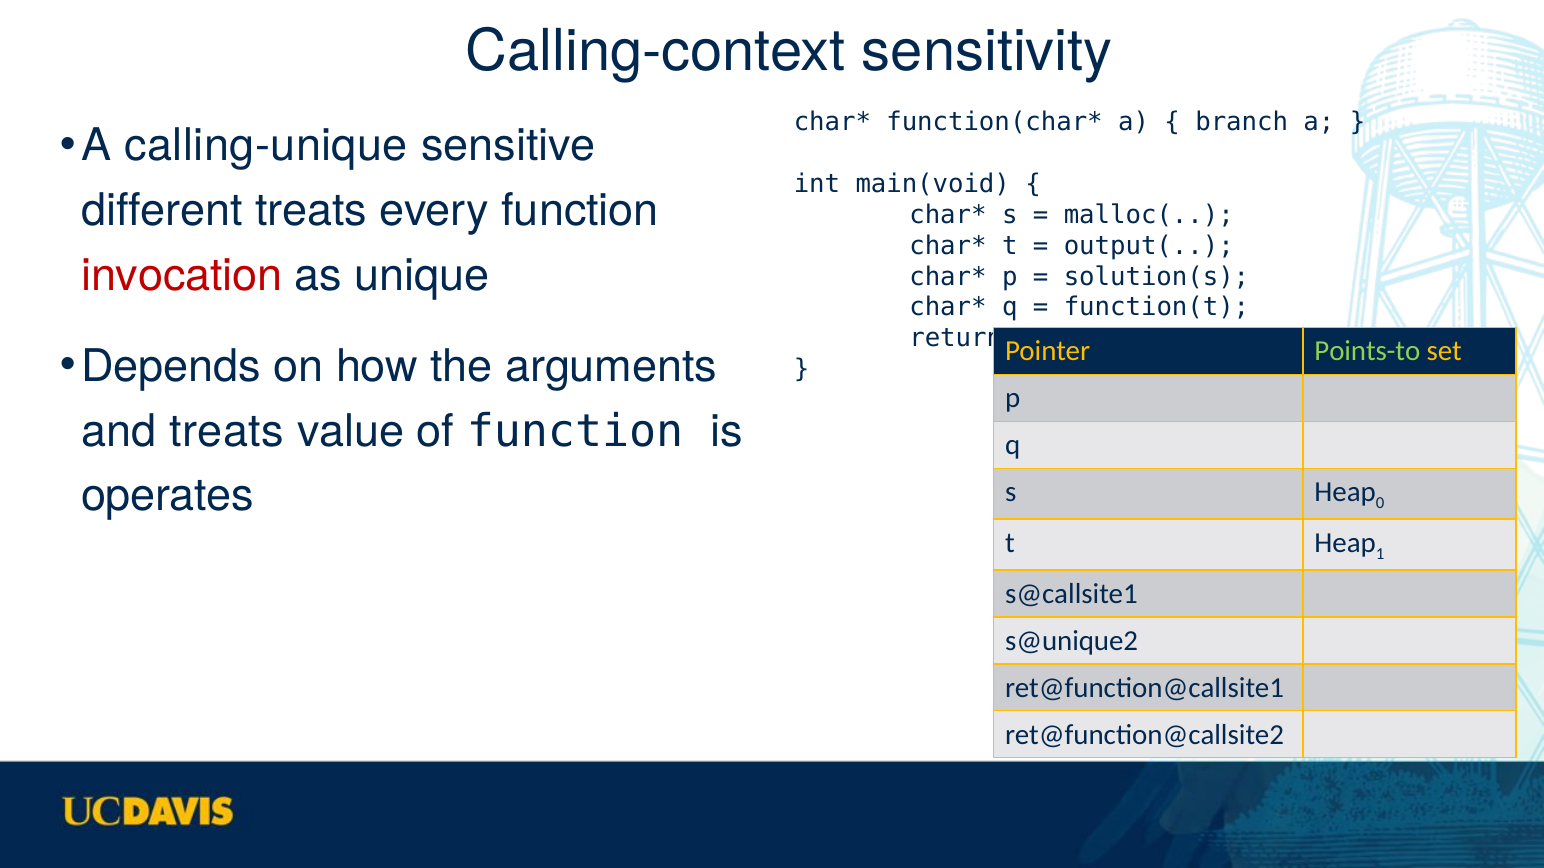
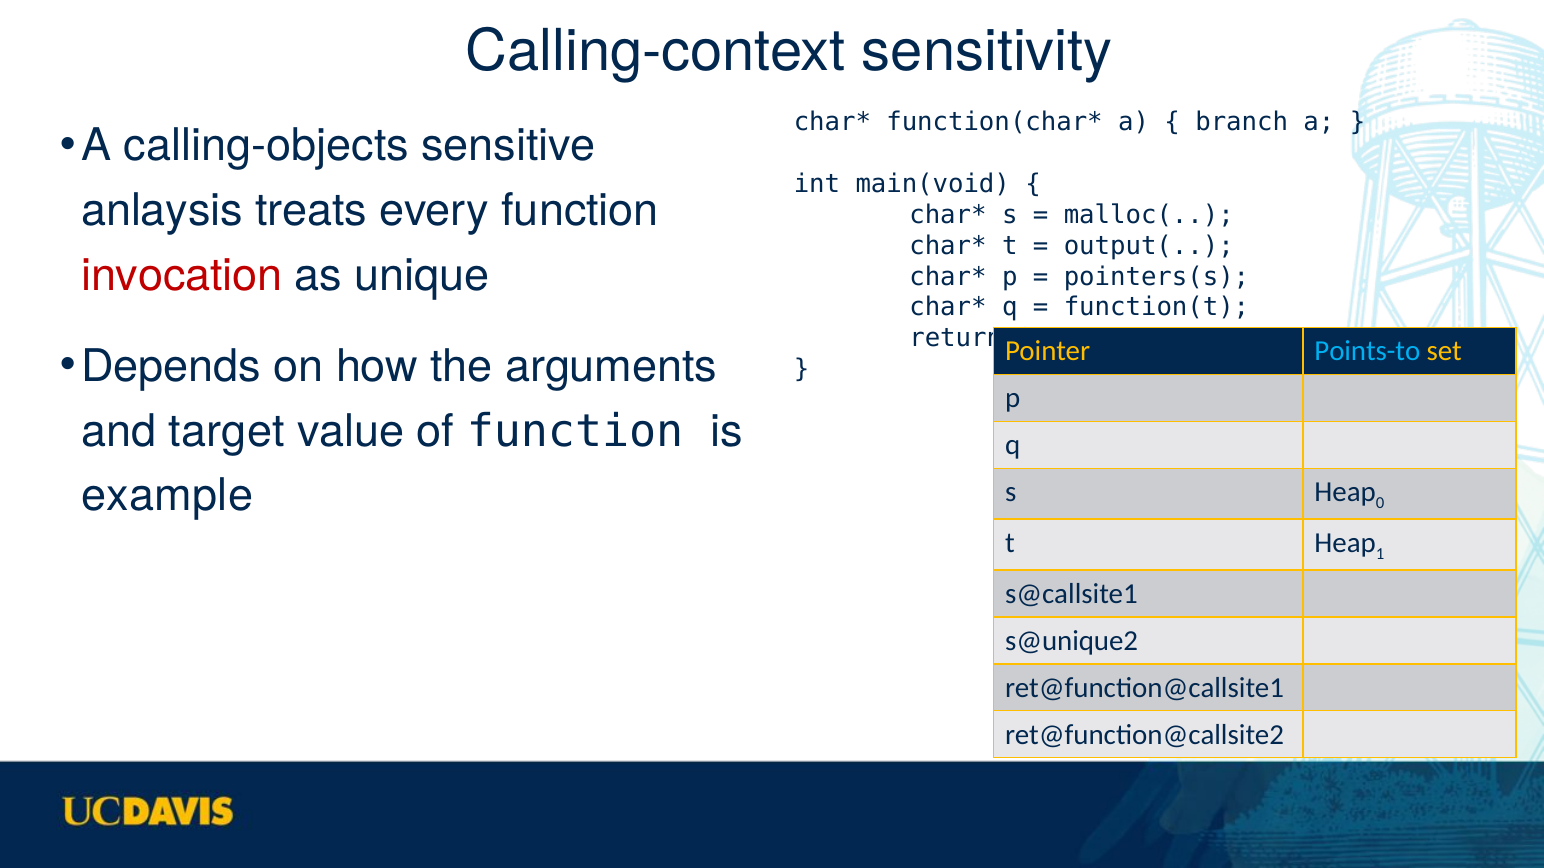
calling-unique: calling-unique -> calling-objects (266, 146)
different: different -> anlaysis (162, 211)
solution(s: solution(s -> pointers(s (1156, 277)
Points-to colour: light green -> light blue (1367, 352)
and treats: treats -> target (227, 431)
operates: operates -> example (167, 496)
